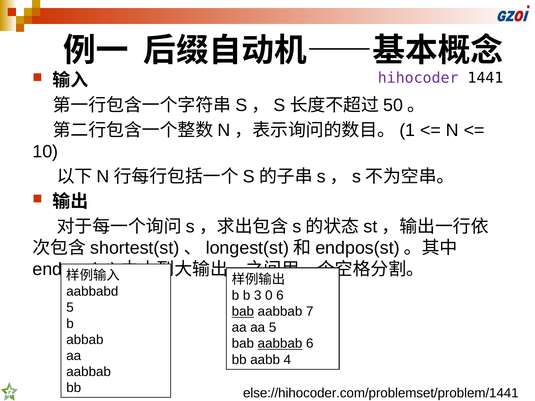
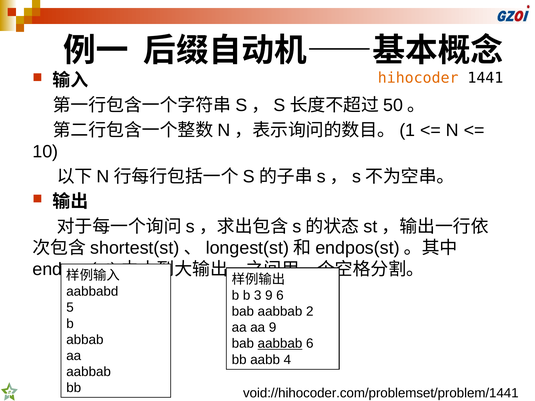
hihocoder colour: purple -> orange (418, 78)
3 0: 0 -> 9 (269, 296)
bab underline: present -> none (243, 312)
7: 7 -> 2 (310, 312)
aa 5: 5 -> 9 (273, 328)
else://hihocoder.com/problemset/problem/1441: else://hihocoder.com/problemset/problem/1441 -> void://hihocoder.com/problemset/problem/1441 (381, 393)
